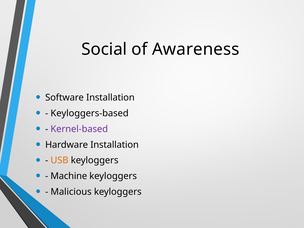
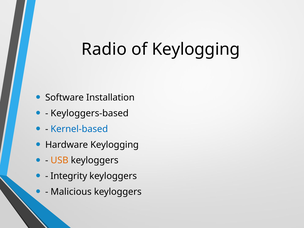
Social: Social -> Radio (104, 49)
of Awareness: Awareness -> Keylogging (196, 49)
Kernel-based colour: purple -> blue (79, 129)
Hardware Installation: Installation -> Keylogging (115, 145)
Machine: Machine -> Integrity (69, 176)
